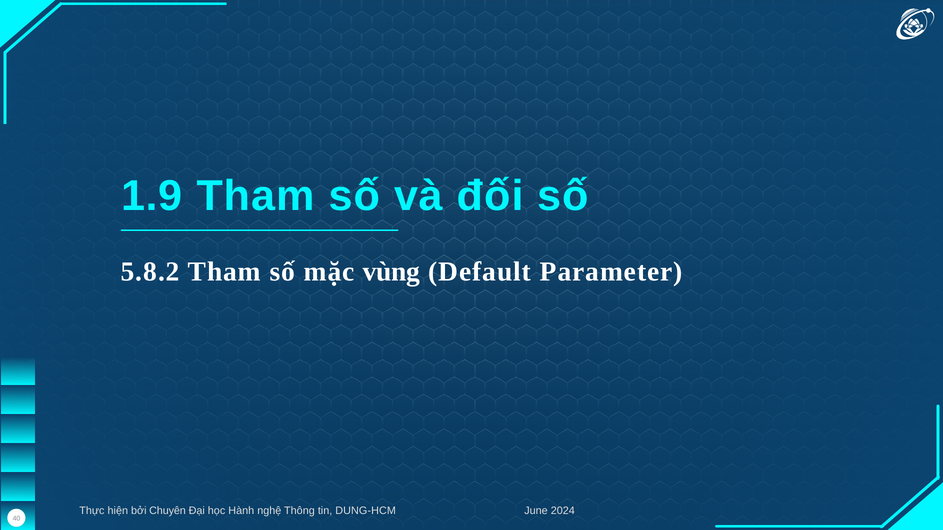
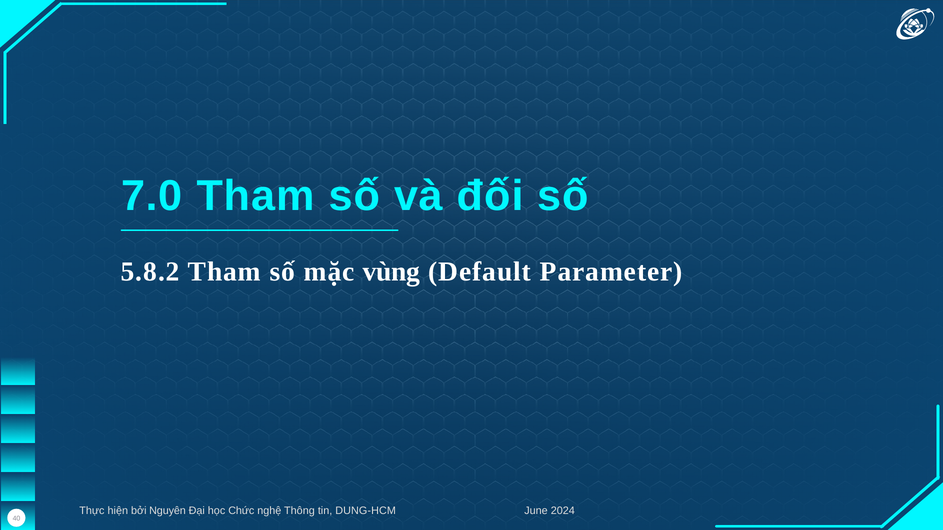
1.9: 1.9 -> 7.0 (152, 196)
Chuyên: Chuyên -> Nguyên (168, 511)
Hành: Hành -> Chức (241, 511)
